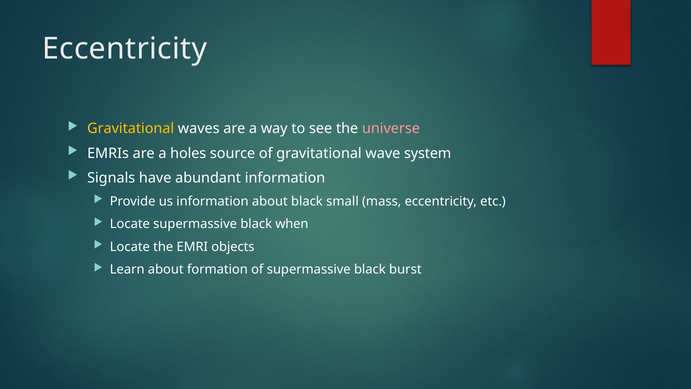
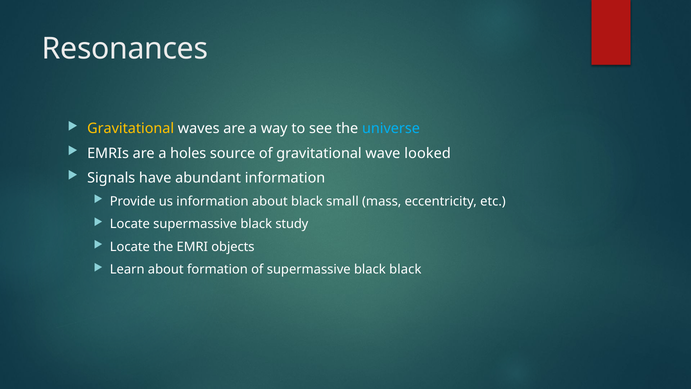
Eccentricity: Eccentricity -> Resonances (125, 49)
universe colour: pink -> light blue (391, 129)
system: system -> looked (428, 153)
when: when -> study (292, 224)
black burst: burst -> black (405, 269)
